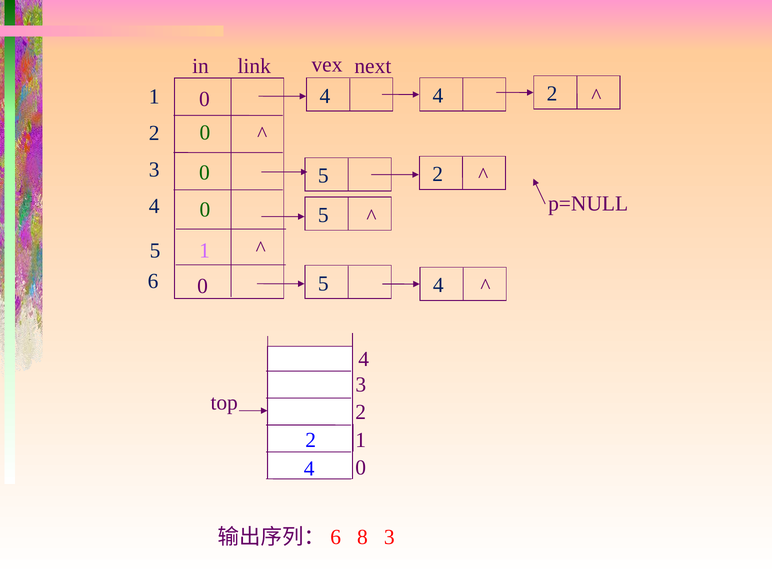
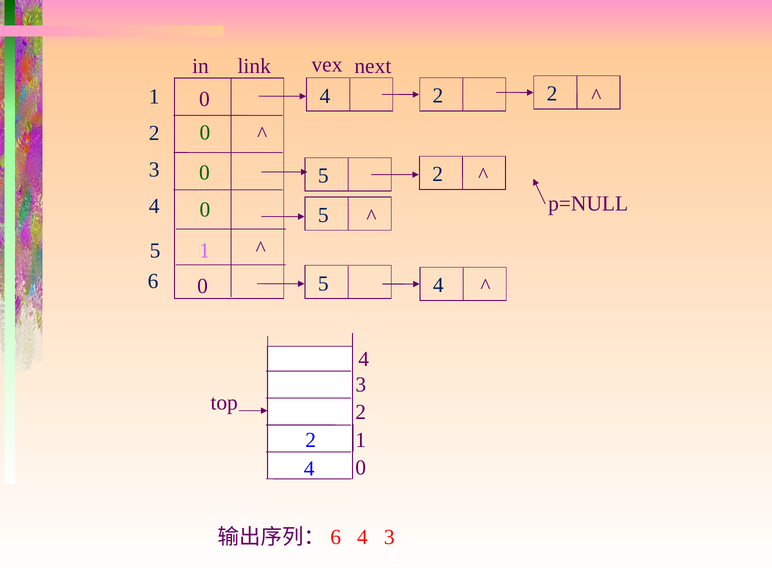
4: 4 -> 2 (438, 96)
8: 8 -> 4 (362, 537)
